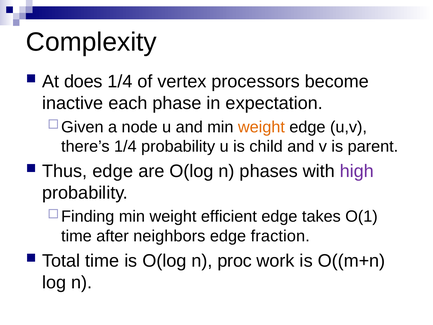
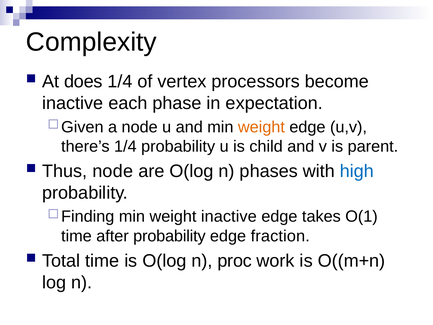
Thus edge: edge -> node (113, 171)
high colour: purple -> blue (357, 171)
weight efficient: efficient -> inactive (229, 216)
after neighbors: neighbors -> probability (169, 236)
